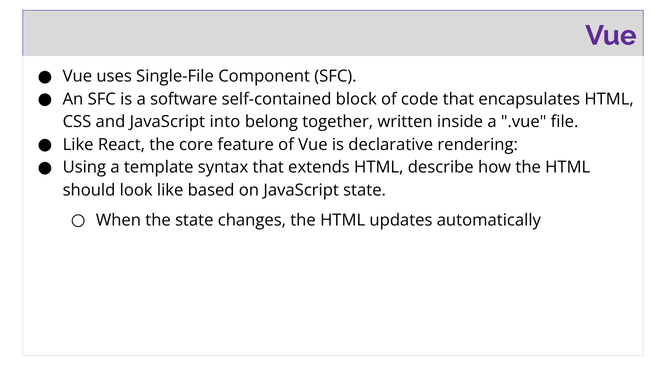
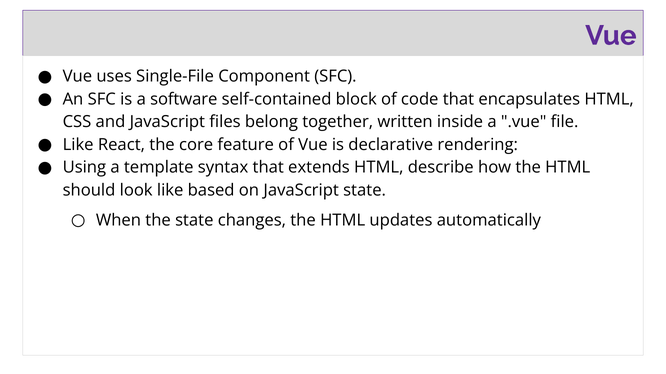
into: into -> files (225, 122)
